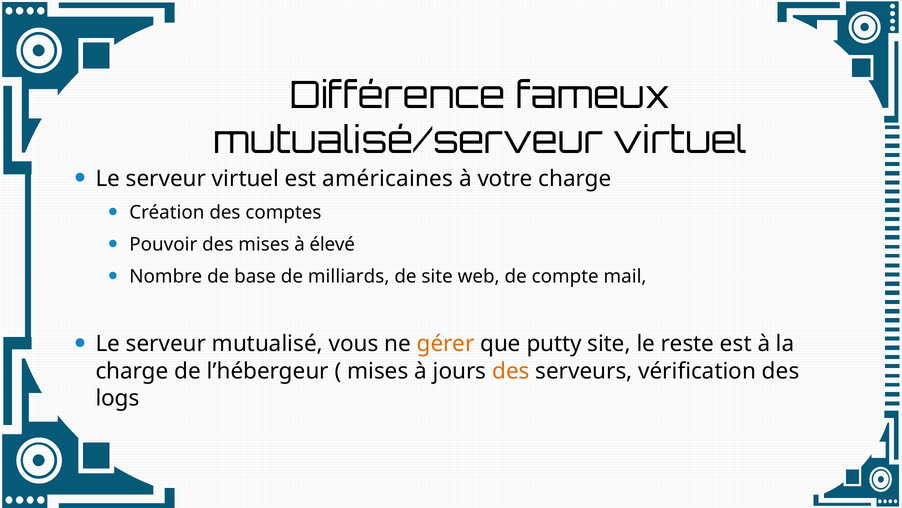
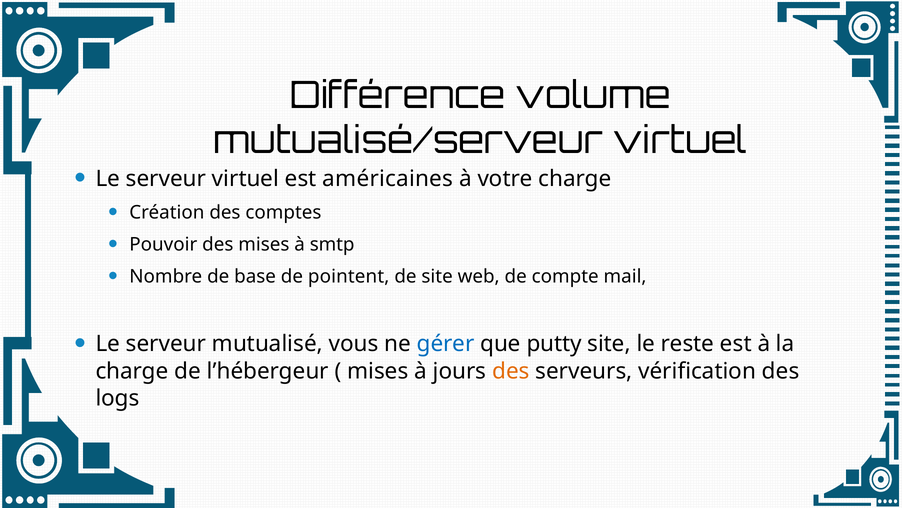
fameux: fameux -> volume (593, 96)
élevé: élevé -> smtp (332, 244)
milliards: milliards -> pointent (349, 276)
gérer colour: orange -> blue (446, 344)
